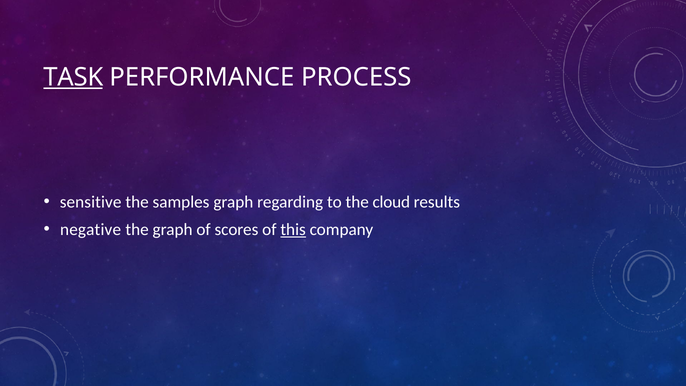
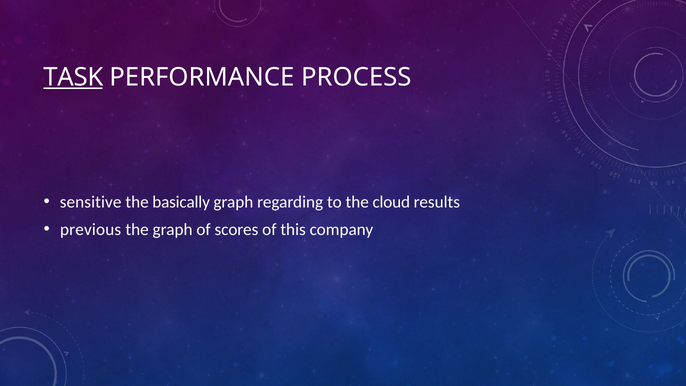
samples: samples -> basically (181, 202)
negative: negative -> previous (91, 230)
this underline: present -> none (293, 230)
